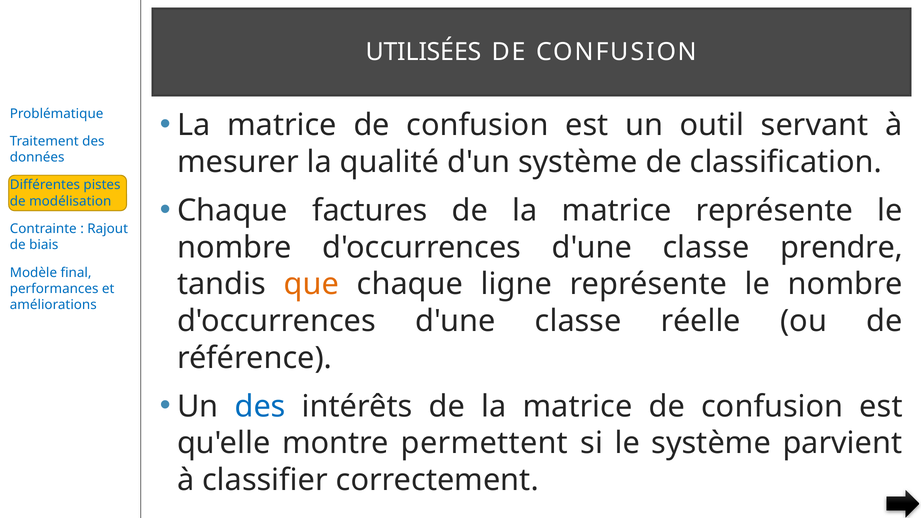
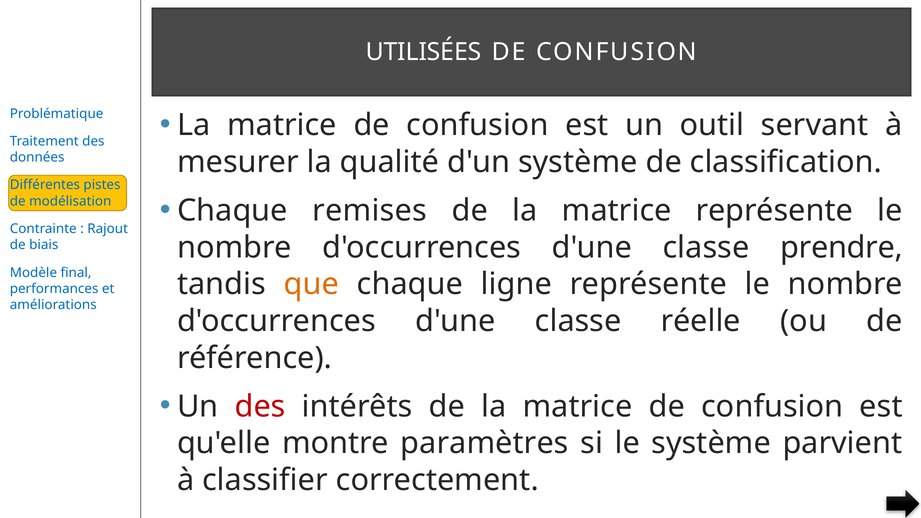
factures: factures -> remises (370, 211)
des colour: blue -> red (260, 407)
permettent: permettent -> paramètres (485, 443)
